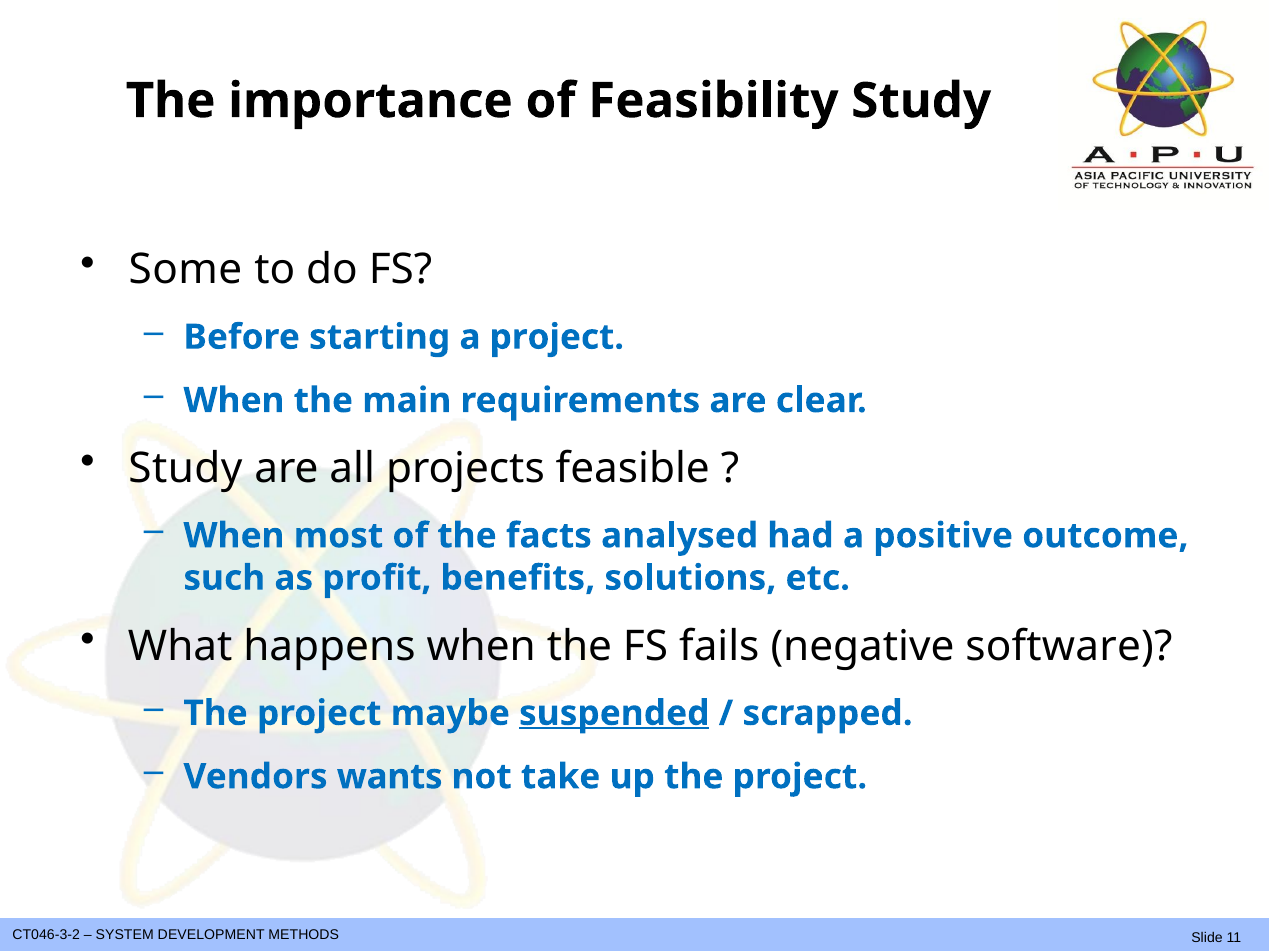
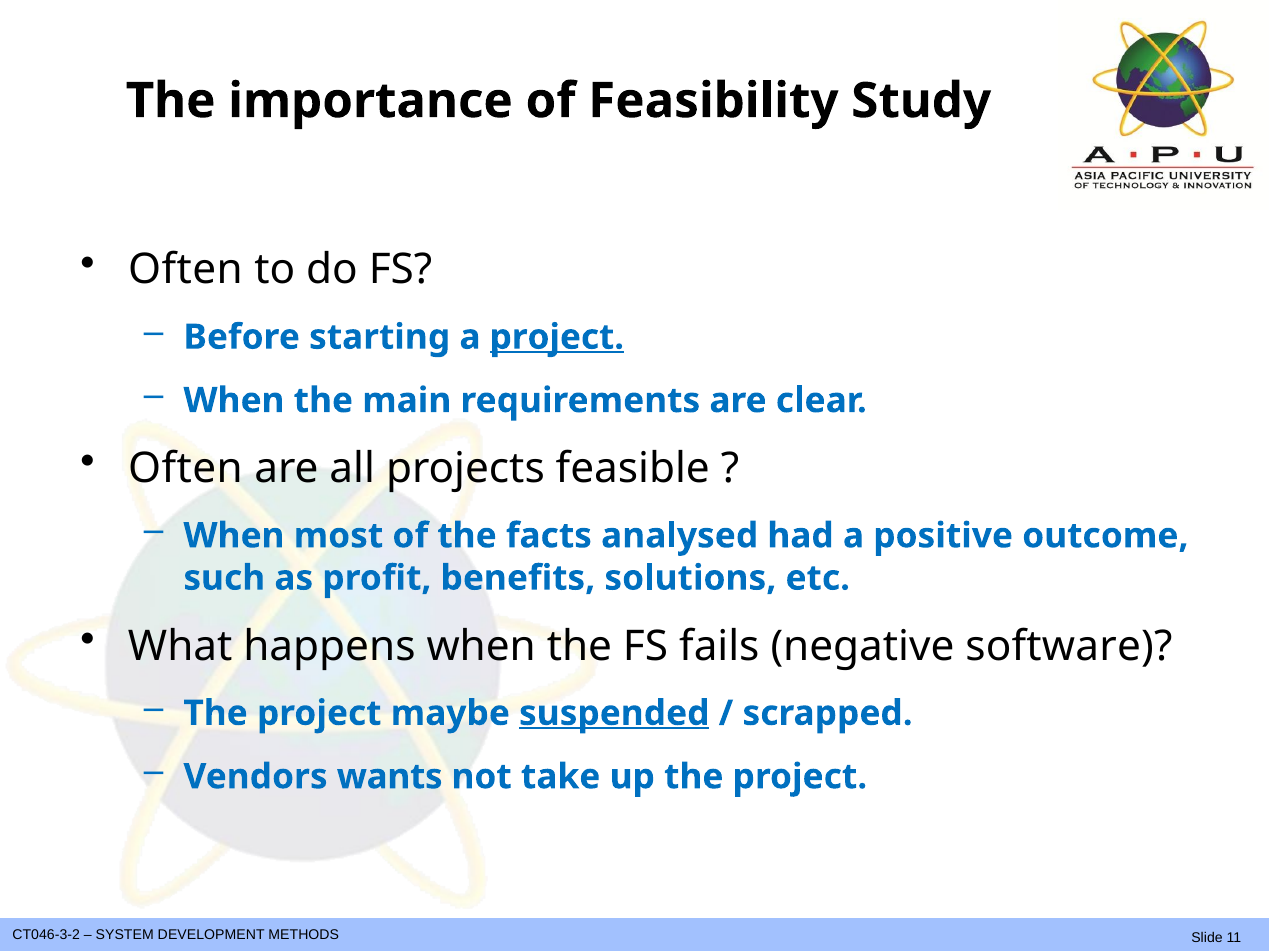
Some: Some -> Often (185, 270)
project underline: none -> present (557, 337)
Study: Study -> Often (185, 469)
